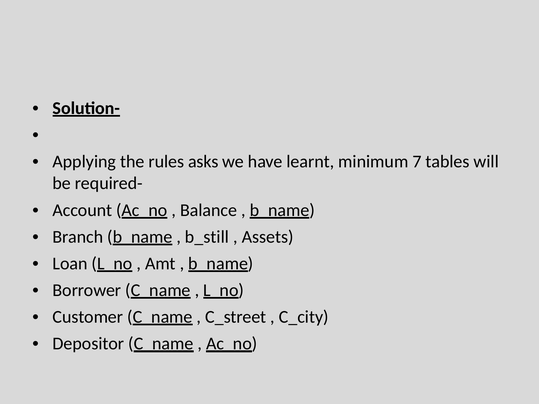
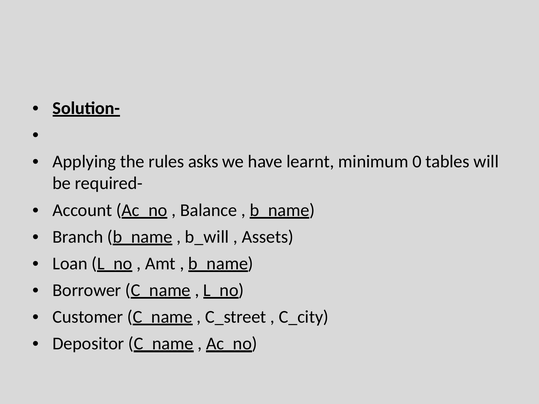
7: 7 -> 0 (417, 162)
b_still: b_still -> b_will (207, 237)
